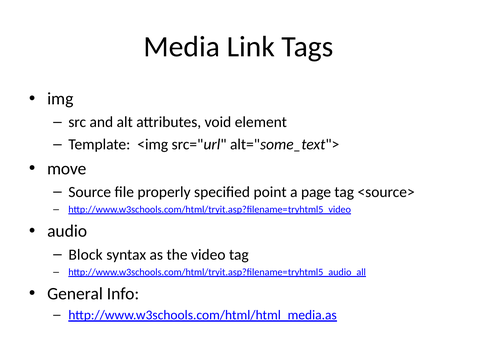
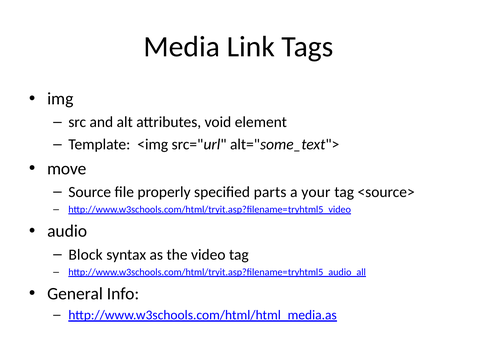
point: point -> parts (270, 192)
page: page -> your (316, 192)
